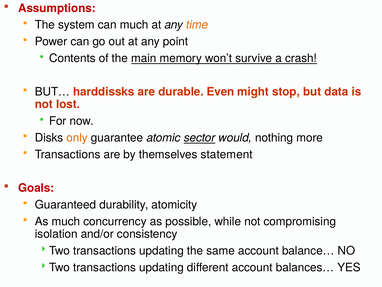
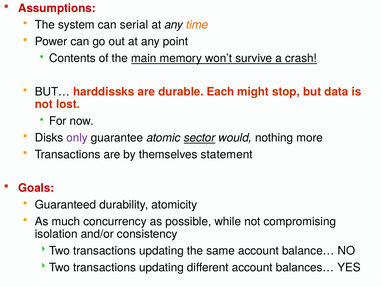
can much: much -> serial (134, 25)
Even: Even -> Each (221, 92)
only colour: orange -> purple (77, 138)
